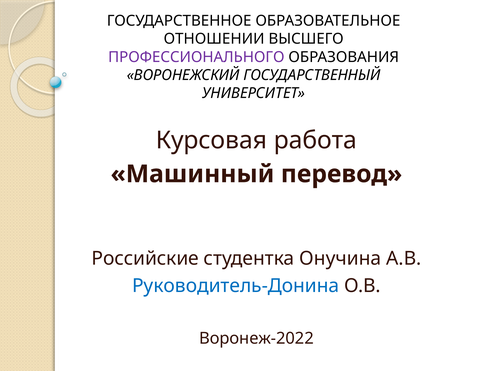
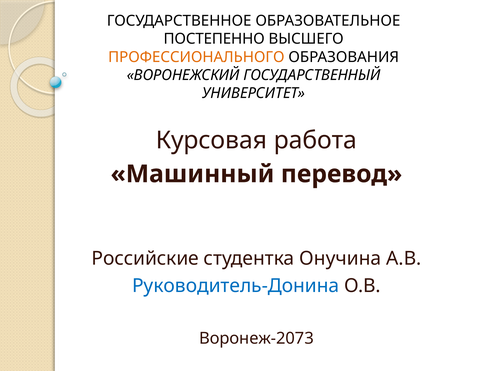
ОТНОШЕНИИ: ОТНОШЕНИИ -> ПОСТЕПЕННО (214, 39)
ПРОФЕССИОНАЛЬНОГО colour: purple -> orange (196, 57)
Воронеж-2022: Воронеж-2022 -> Воронеж-2073 (256, 339)
